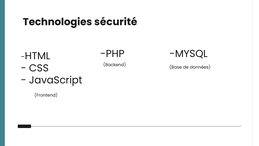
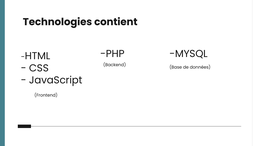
sécurité: sécurité -> contient (116, 22)
